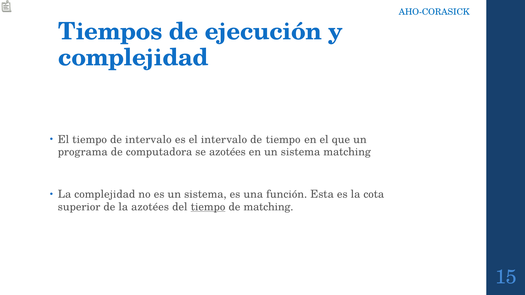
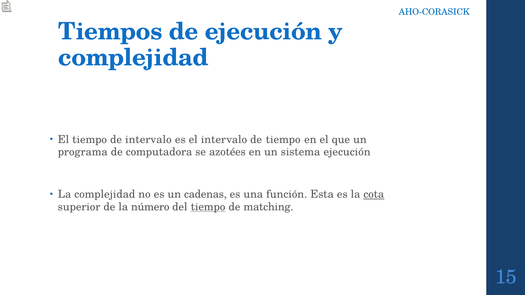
sistema matching: matching -> ejecución (347, 152)
es un sistema: sistema -> cadenas (205, 195)
cota underline: none -> present (374, 195)
la azotées: azotées -> número (150, 207)
